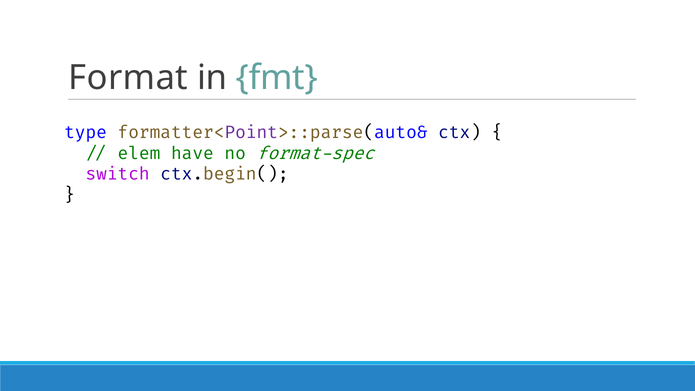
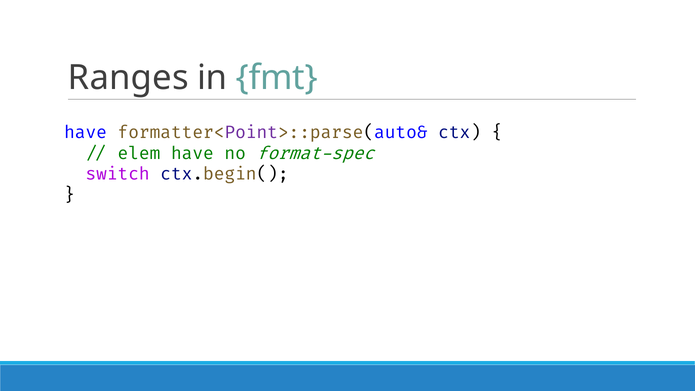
Format: Format -> Ranges (128, 78)
type: type -> have (86, 133)
